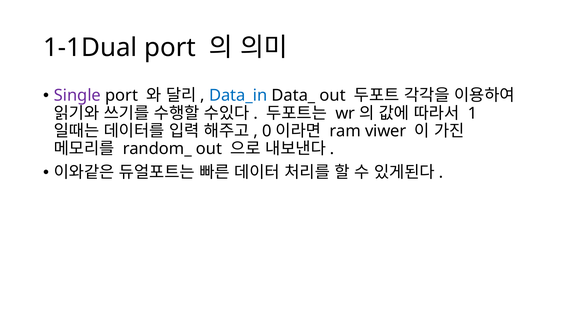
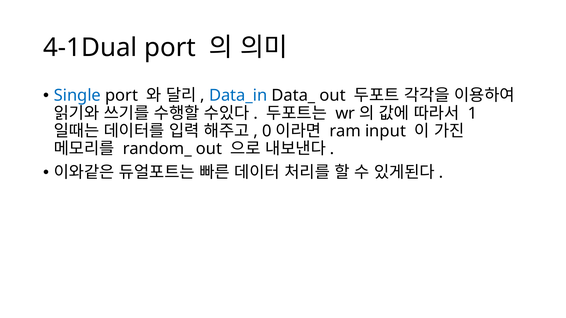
1-1Dual: 1-1Dual -> 4-1Dual (90, 48)
Single colour: purple -> blue (77, 96)
viwer: viwer -> input (386, 131)
